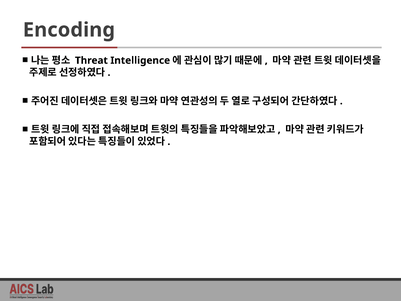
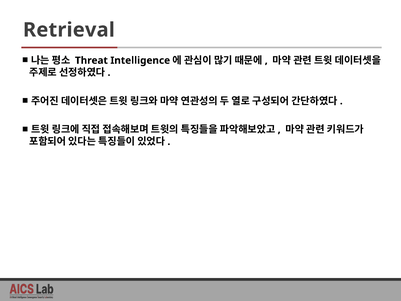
Encoding: Encoding -> Retrieval (69, 30)
